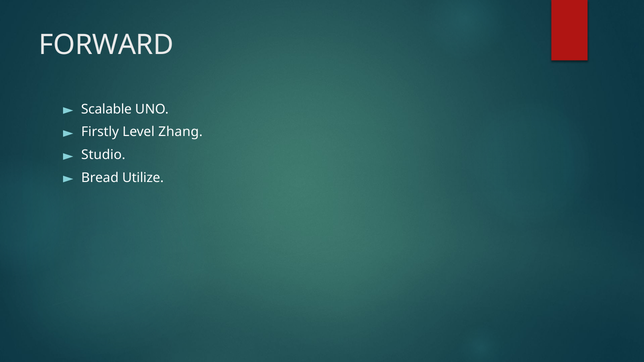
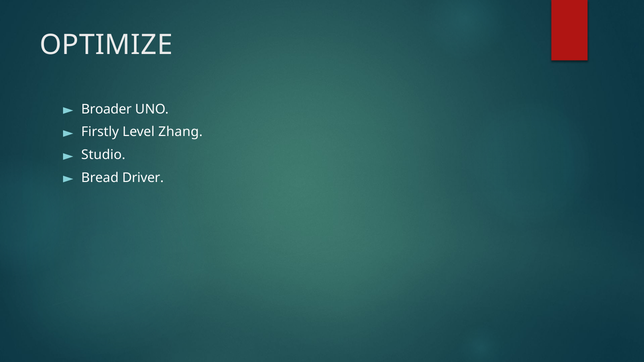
FORWARD: FORWARD -> OPTIMIZE (106, 45)
Scalable: Scalable -> Broader (106, 109)
Utilize: Utilize -> Driver (143, 178)
